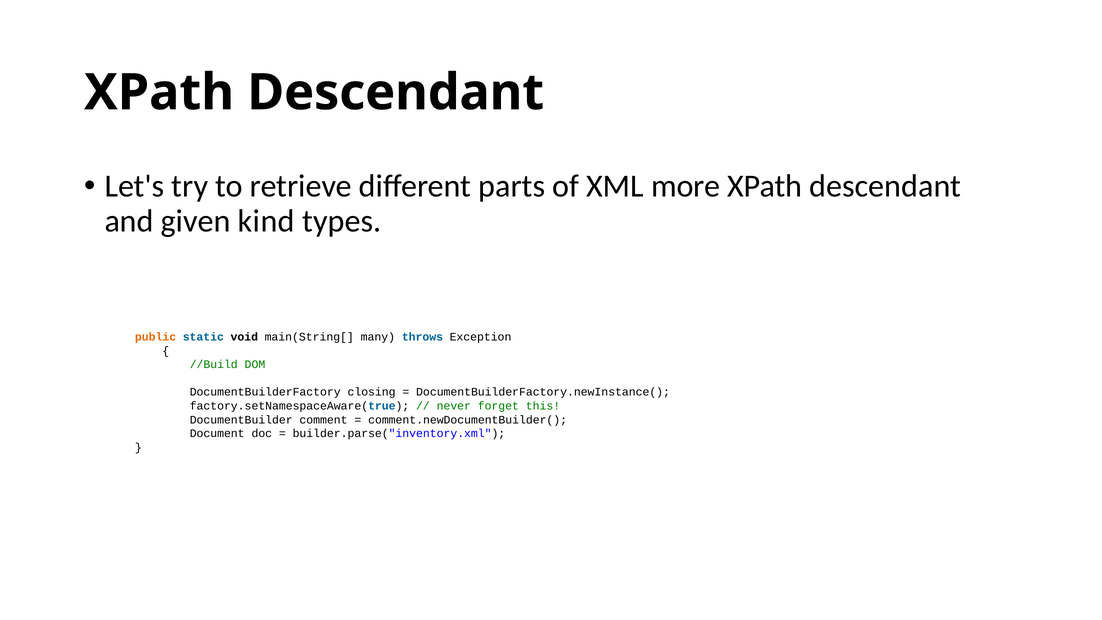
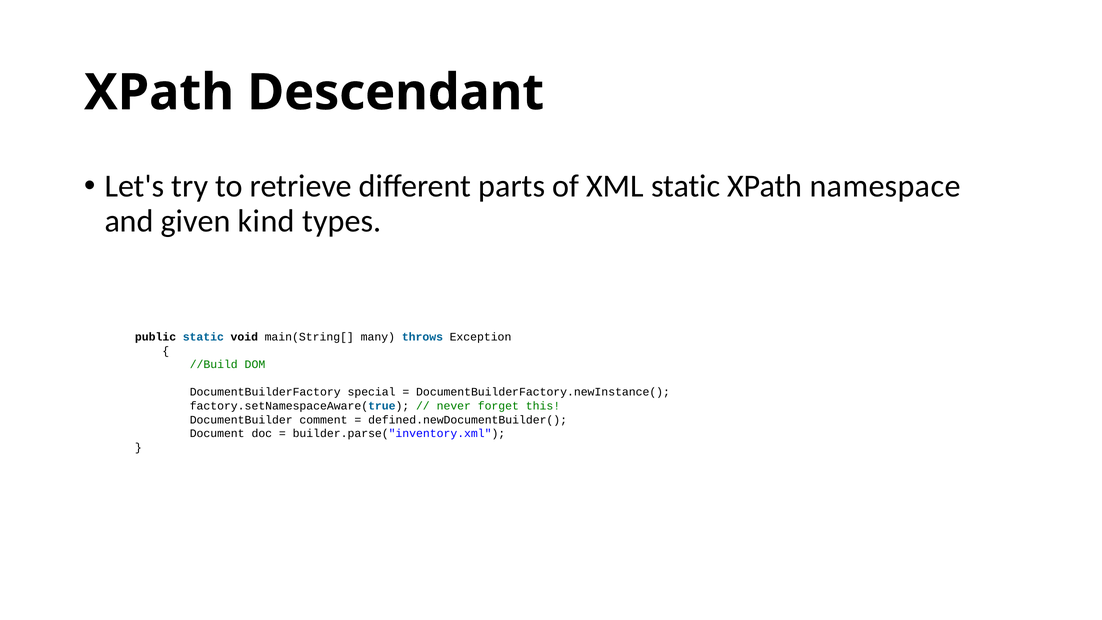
XML more: more -> static (686, 186)
descendant: descendant -> namespace (885, 186)
public colour: orange -> black (156, 337)
closing: closing -> special (372, 392)
comment.newDocumentBuilder(: comment.newDocumentBuilder( -> defined.newDocumentBuilder( (468, 420)
